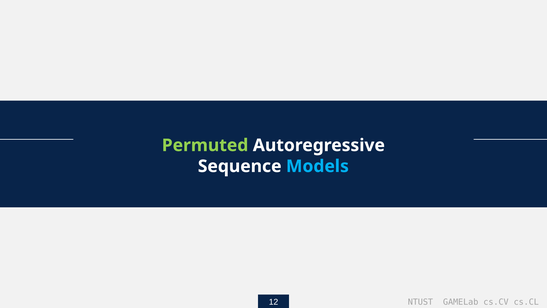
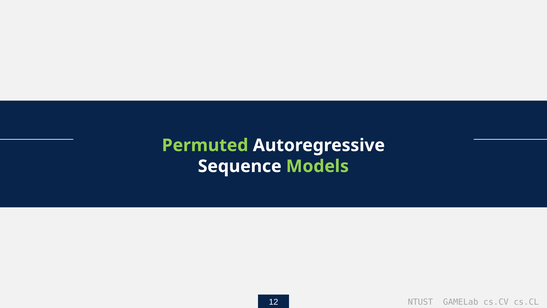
Models colour: light blue -> light green (317, 166)
